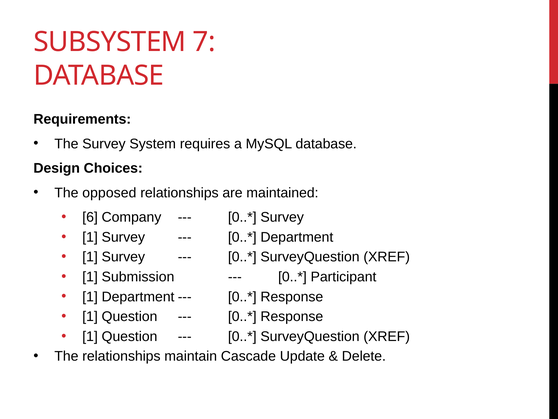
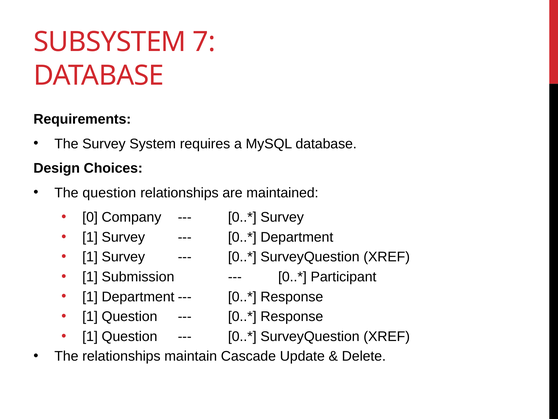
The opposed: opposed -> question (109, 193)
6: 6 -> 0 (90, 217)
